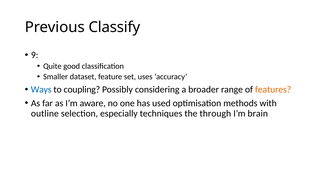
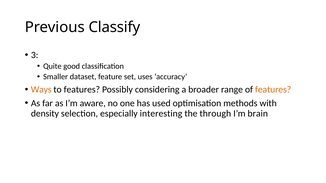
9: 9 -> 3 (35, 55)
Ways colour: blue -> orange (41, 90)
to coupling: coupling -> features (82, 90)
outline: outline -> density (45, 114)
techniques: techniques -> interesting (161, 114)
